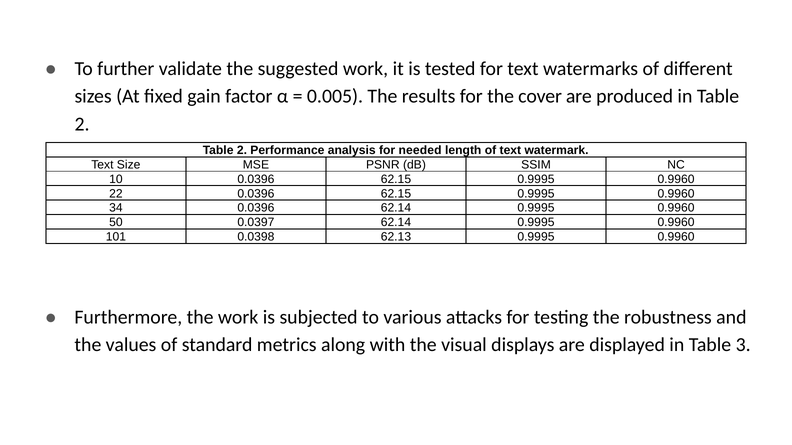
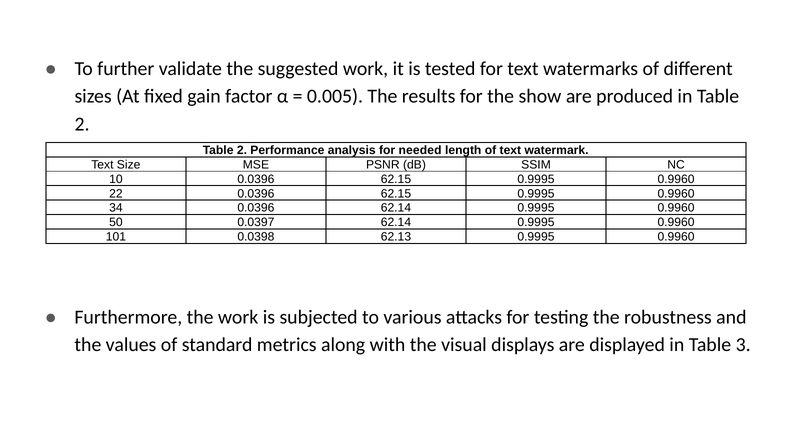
cover: cover -> show (540, 97)
